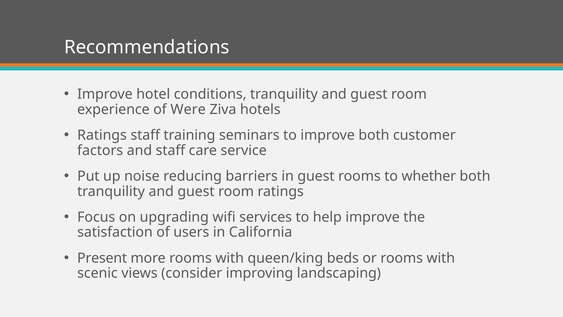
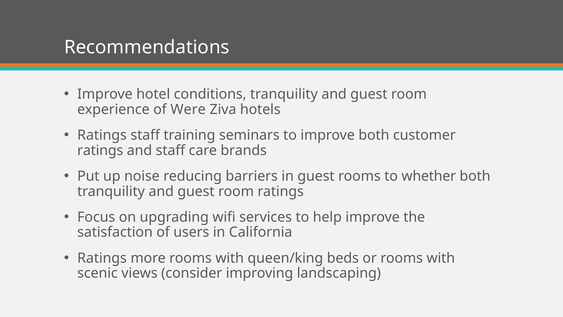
factors: factors -> ratings (100, 150)
service: service -> brands (244, 150)
Present: Present -> Ratings (102, 258)
